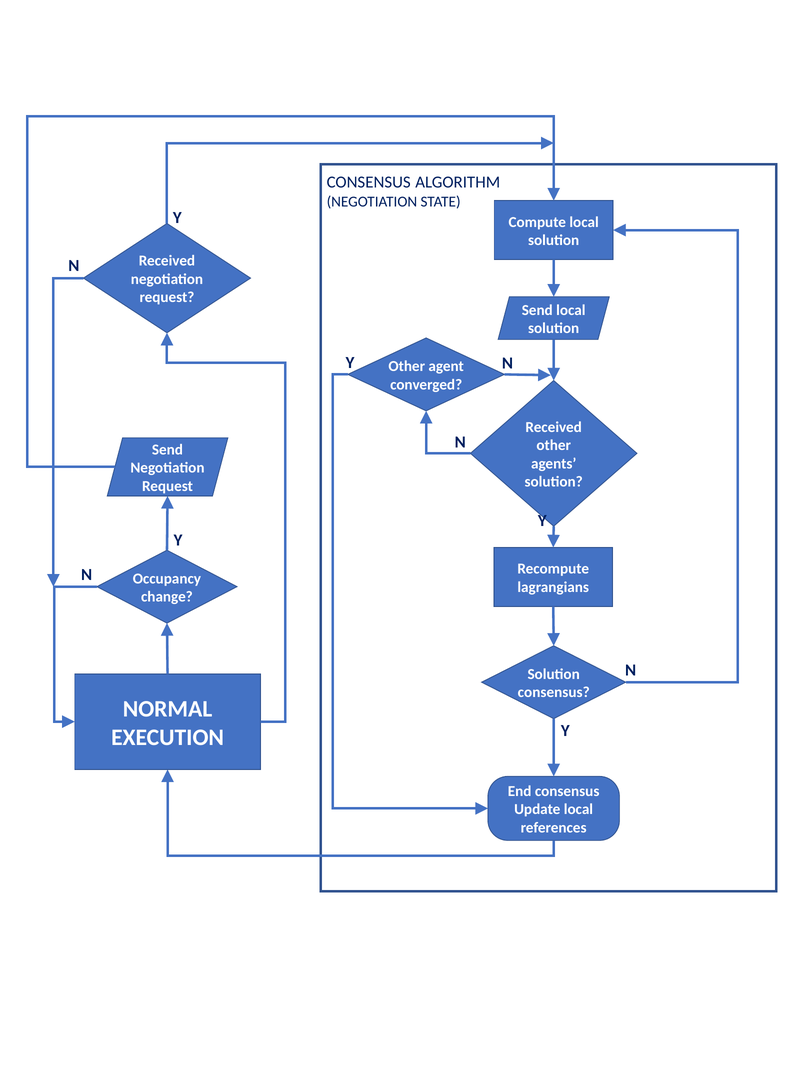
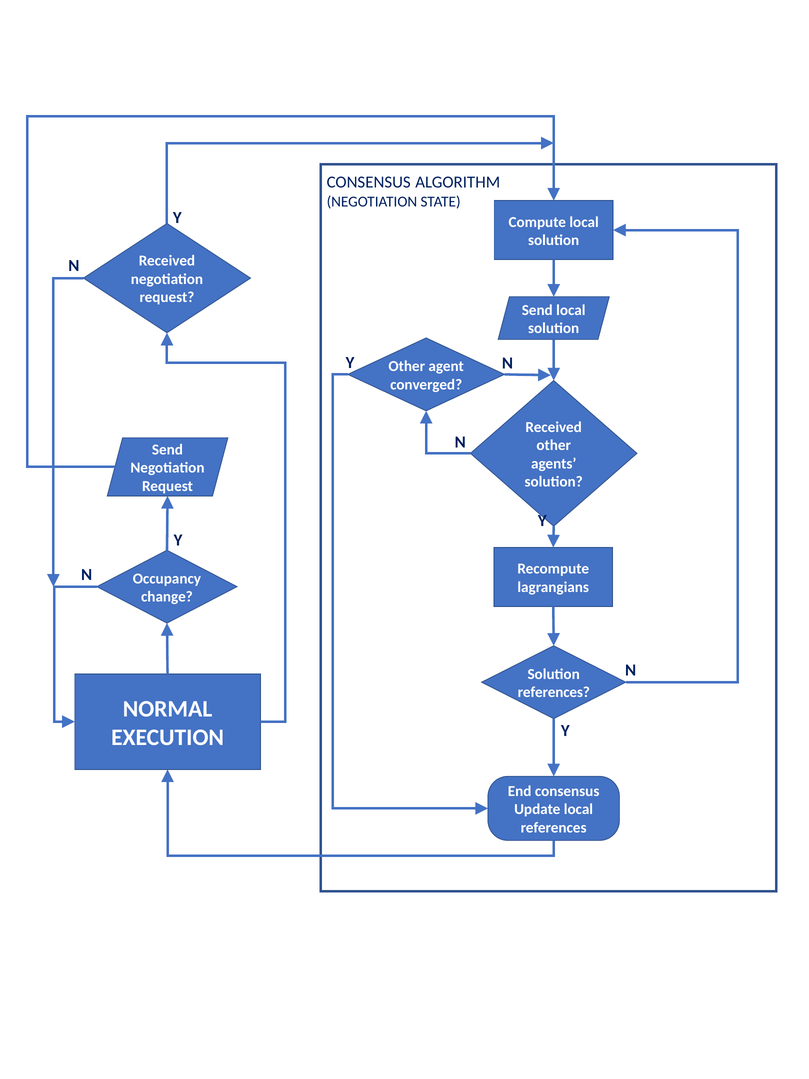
consensus: consensus -> references (554, 692)
